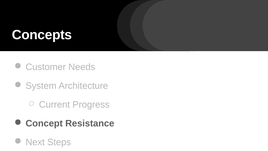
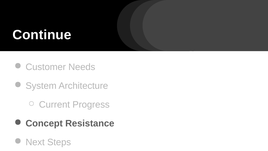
Concepts: Concepts -> Continue (42, 35)
